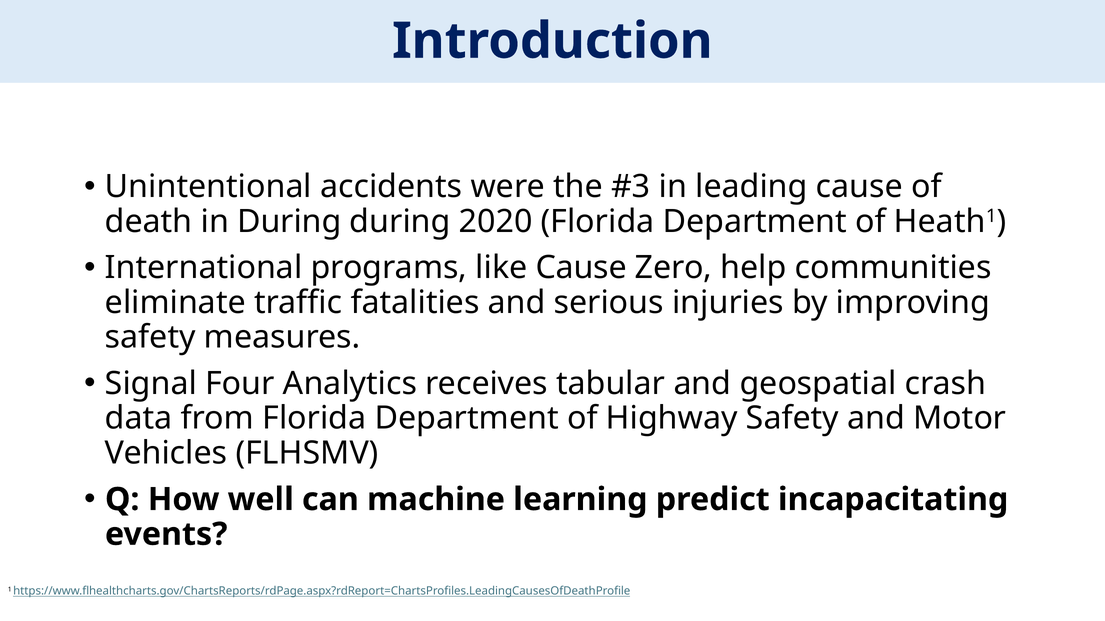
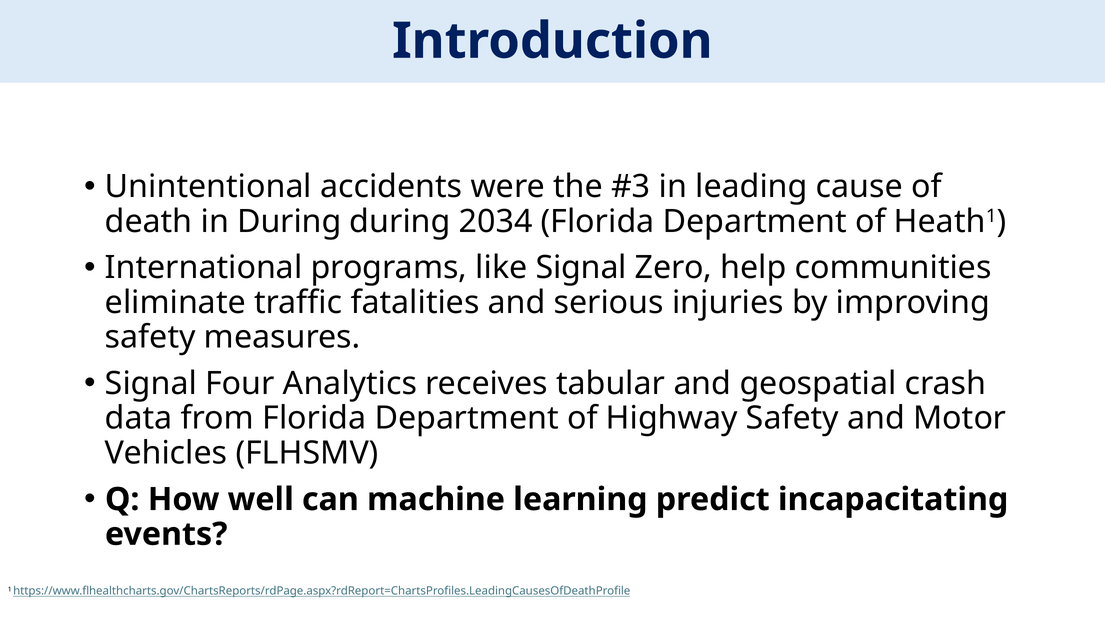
2020: 2020 -> 2034 (496, 222)
like Cause: Cause -> Signal (581, 268)
